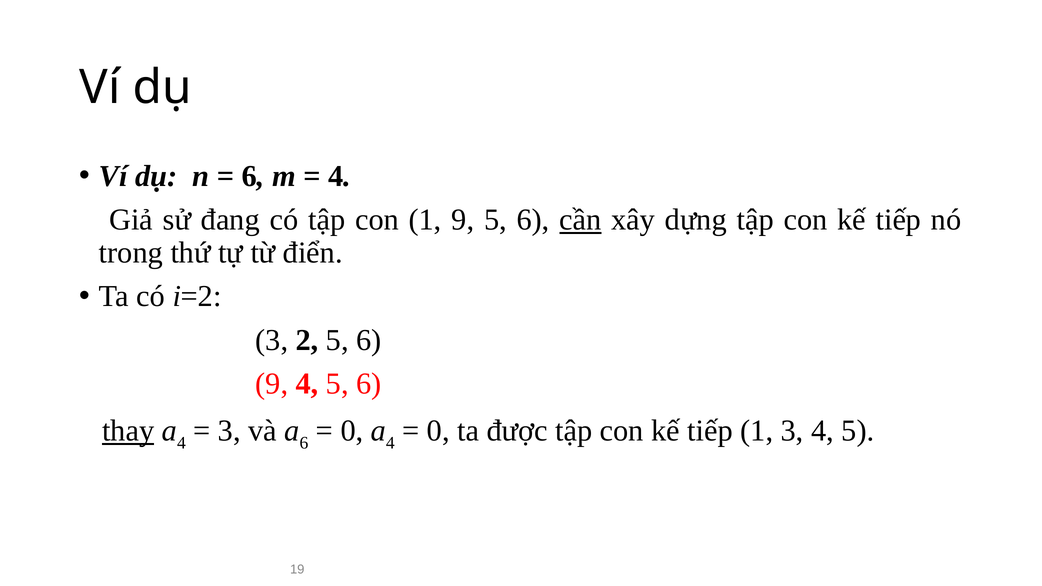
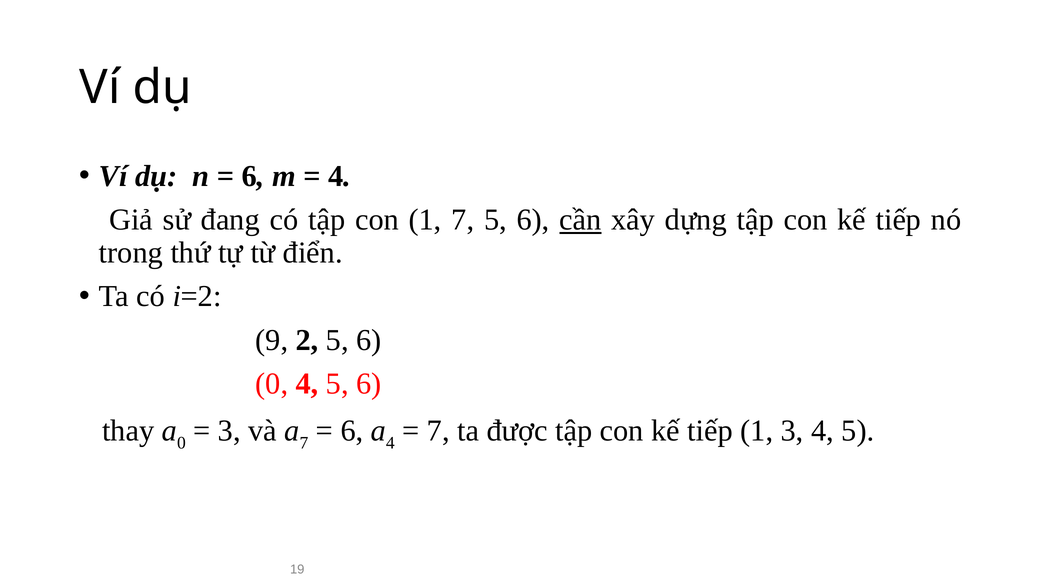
1 9: 9 -> 7 (463, 220)
3: 3 -> 9 (272, 340)
9: 9 -> 0 (272, 384)
thay underline: present -> none (128, 431)
4: 4 -> 0 (181, 443)
6: 6 -> 7 (304, 443)
0: 0 -> 6 (352, 431)
0: 0 -> 7 (438, 431)
